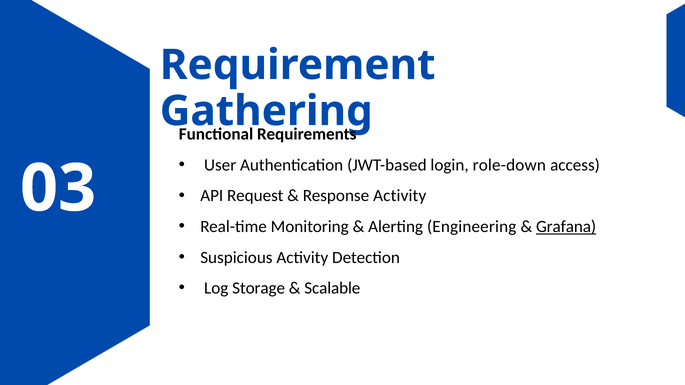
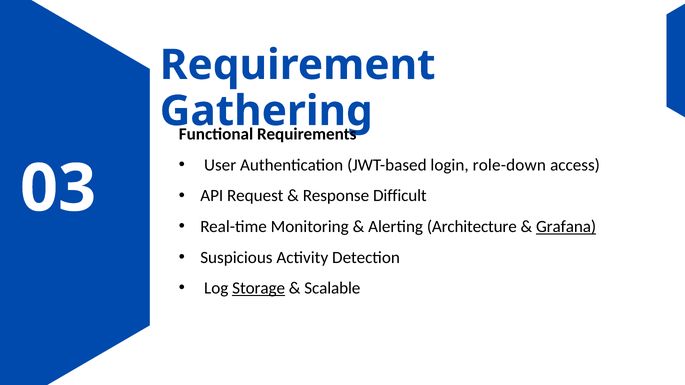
Response Activity: Activity -> Difficult (400, 196)
Engineering: Engineering -> Architecture (472, 227)
Storage underline: none -> present (259, 288)
